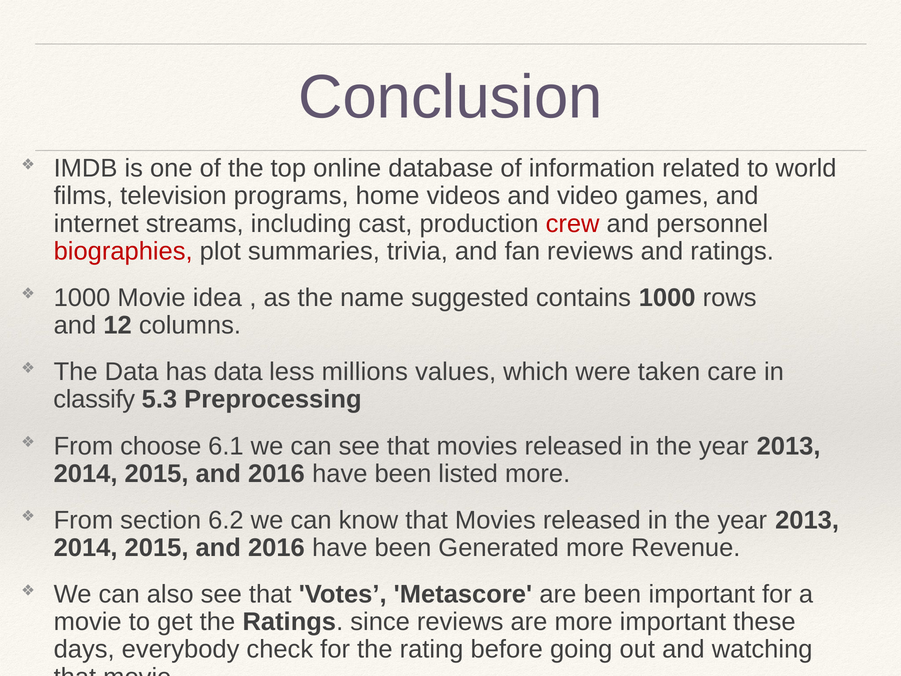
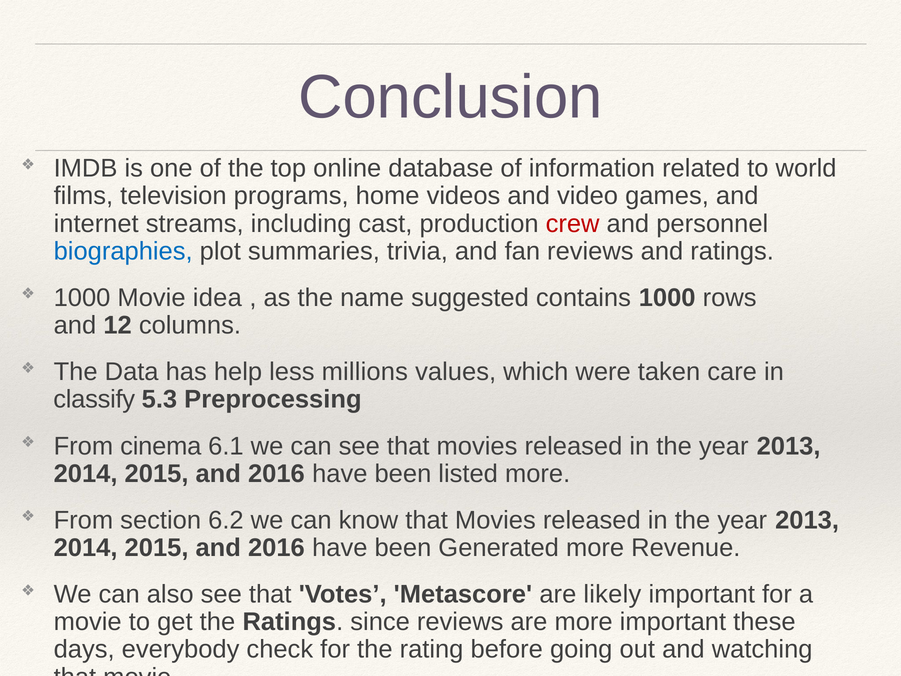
biographies colour: red -> blue (123, 251)
has data: data -> help (238, 372)
choose: choose -> cinema (161, 446)
are been: been -> likely (612, 594)
